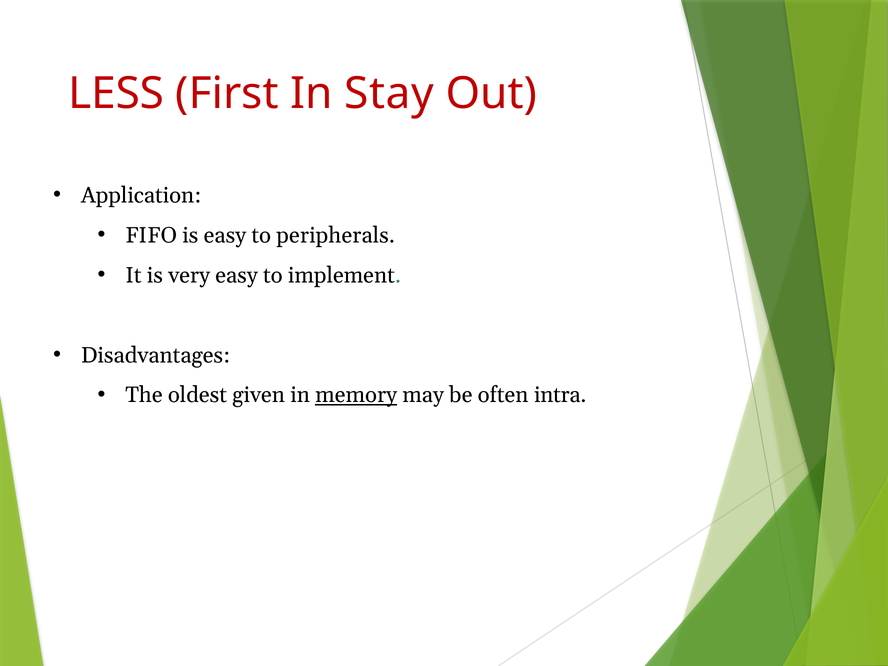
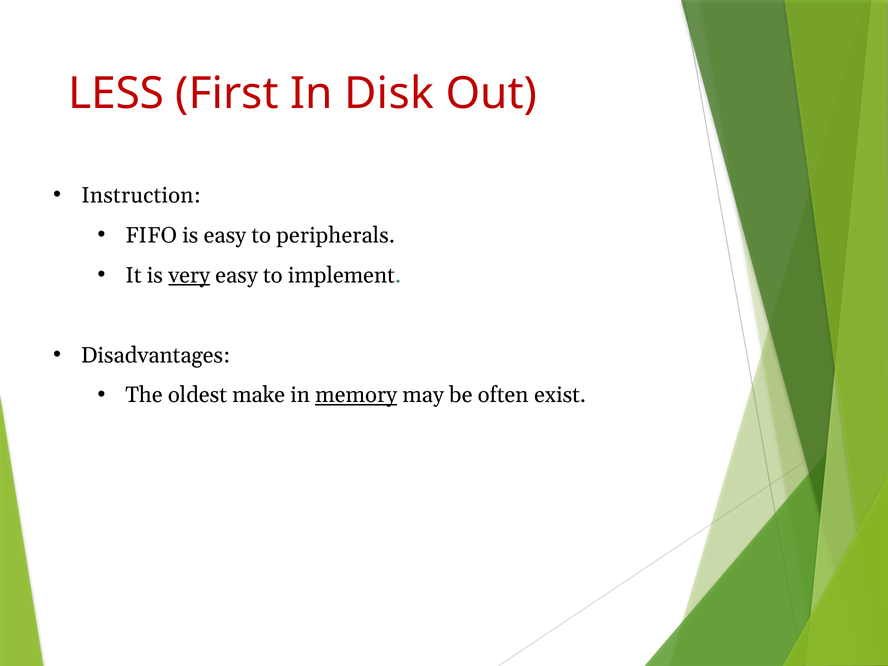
Stay: Stay -> Disk (389, 93)
Application: Application -> Instruction (141, 195)
very underline: none -> present (189, 275)
given: given -> make (259, 395)
intra: intra -> exist (560, 395)
